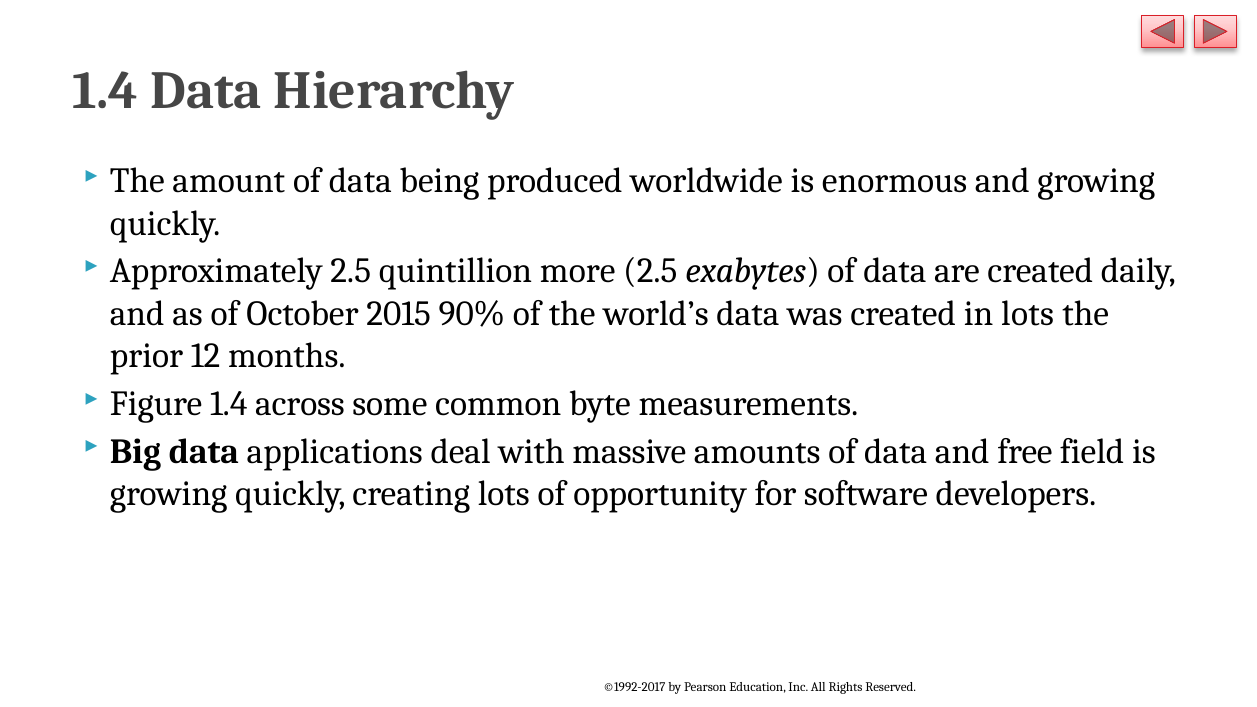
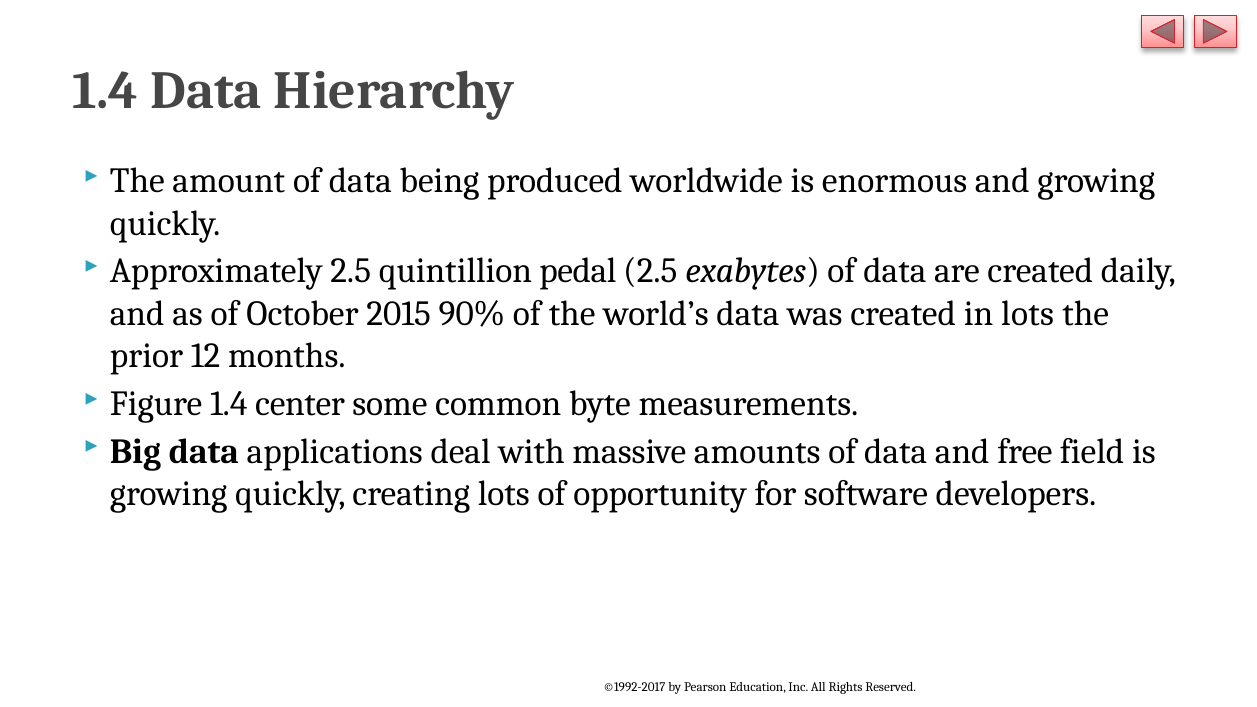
more: more -> pedal (578, 271)
across: across -> center (300, 404)
